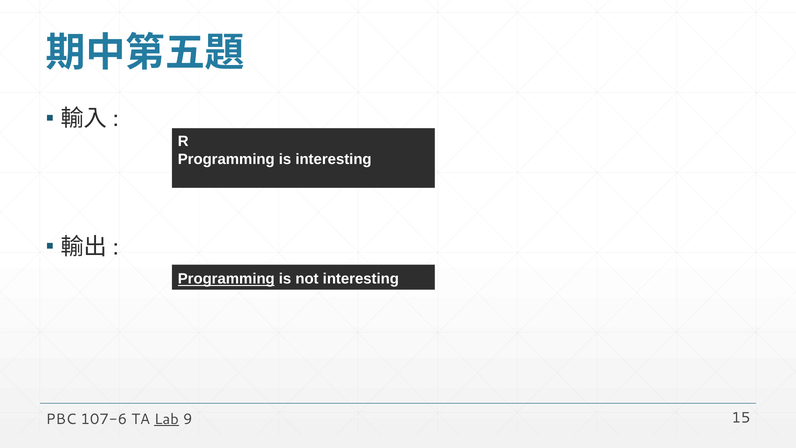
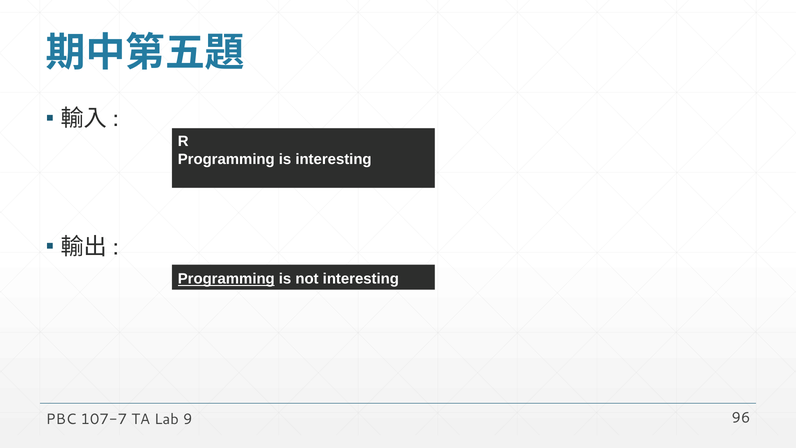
107-6: 107-6 -> 107-7 (104, 419)
Lab underline: present -> none (167, 419)
15: 15 -> 96 (741, 417)
